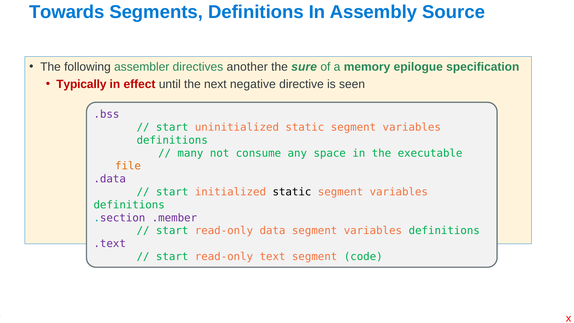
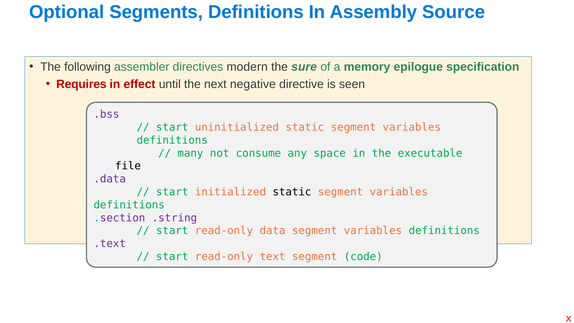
Towards: Towards -> Optional (67, 12)
another: another -> modern (247, 67)
Typically: Typically -> Requires (81, 84)
file colour: orange -> black (128, 166)
.member: .member -> .string (174, 218)
